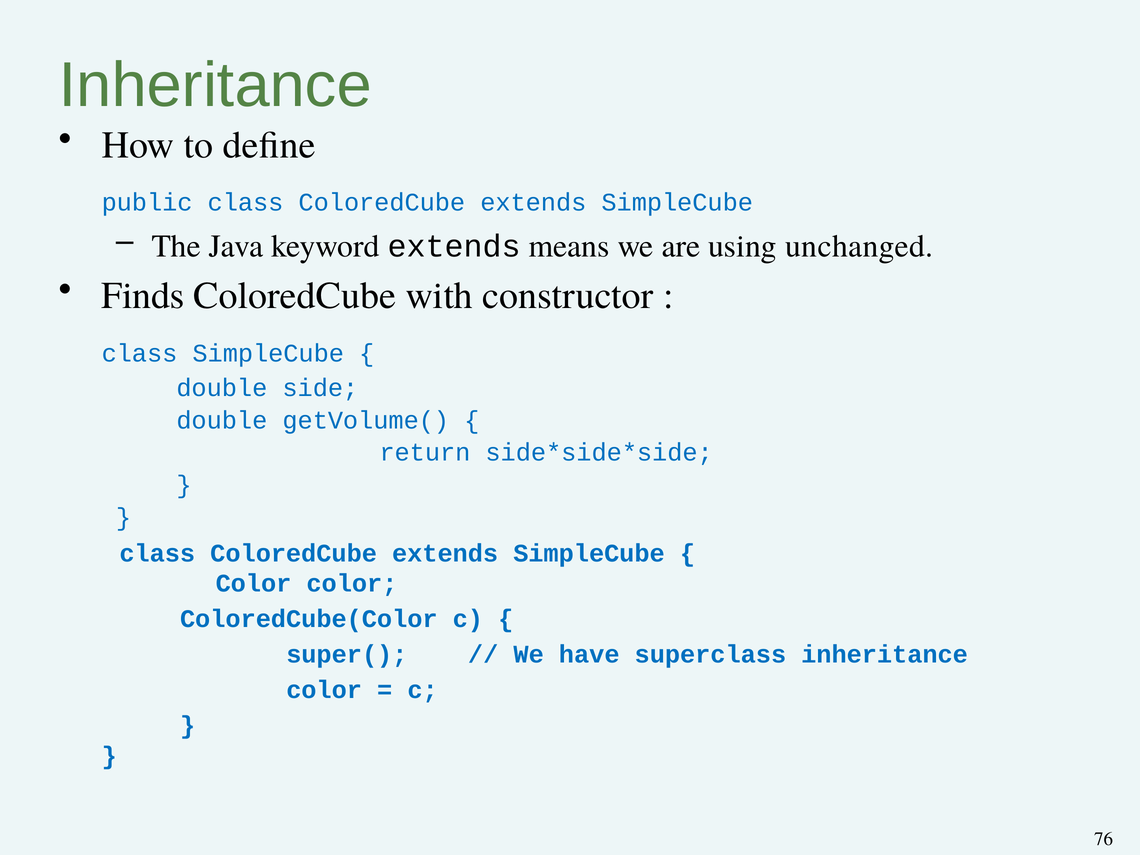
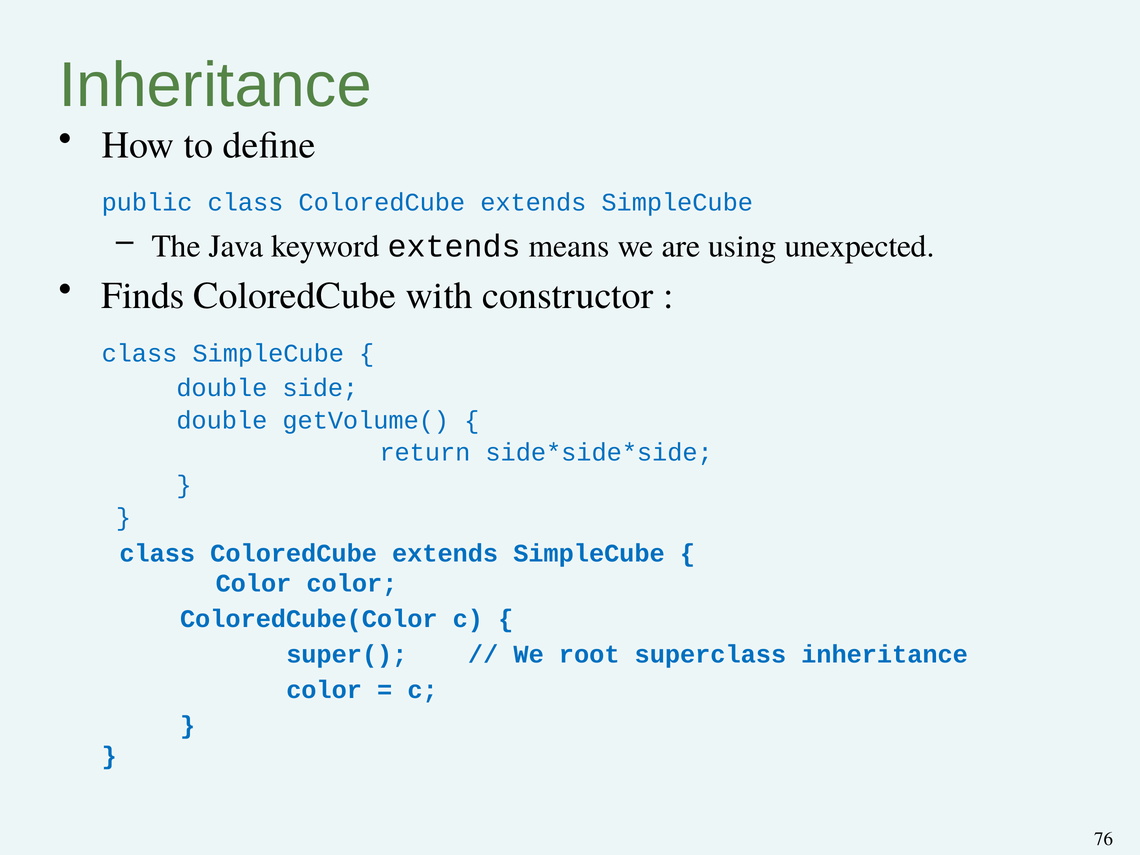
unchanged: unchanged -> unexpected (860, 246)
have: have -> root (589, 655)
